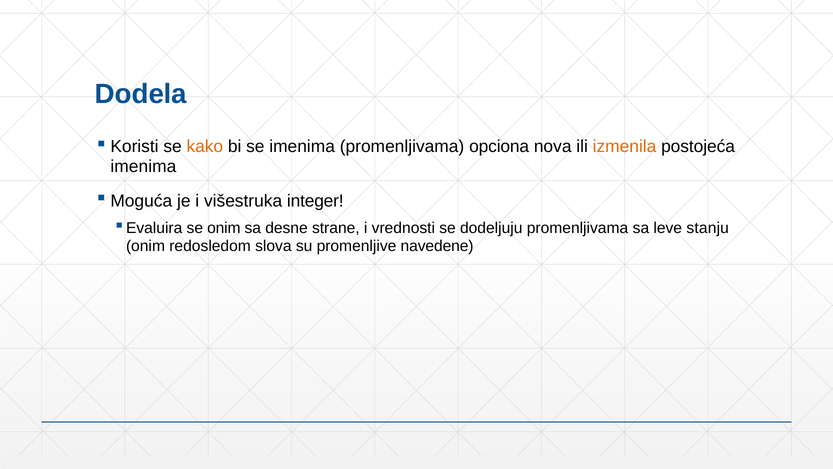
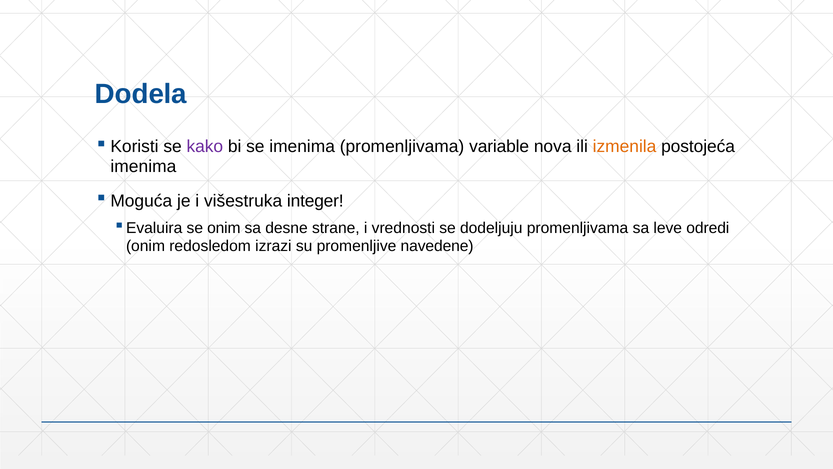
kako colour: orange -> purple (205, 146)
opciona: opciona -> variable (499, 146)
stanju: stanju -> odredi (708, 228)
slova: slova -> izrazi (273, 246)
